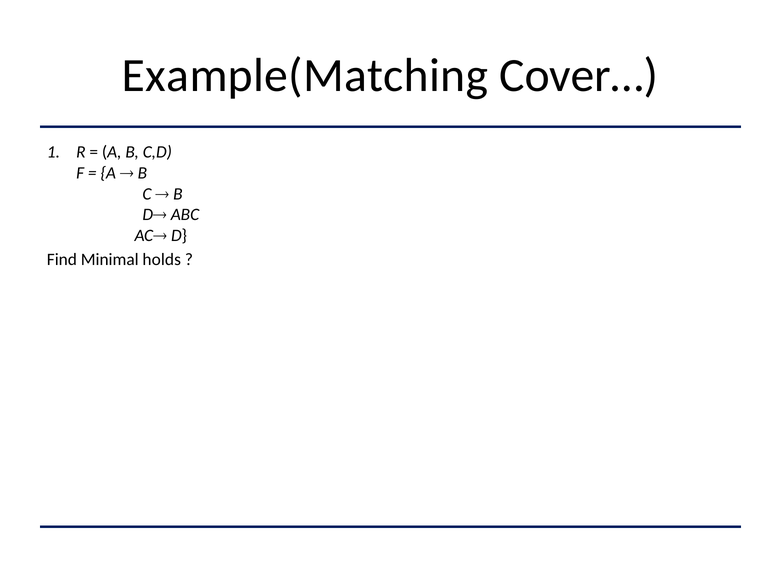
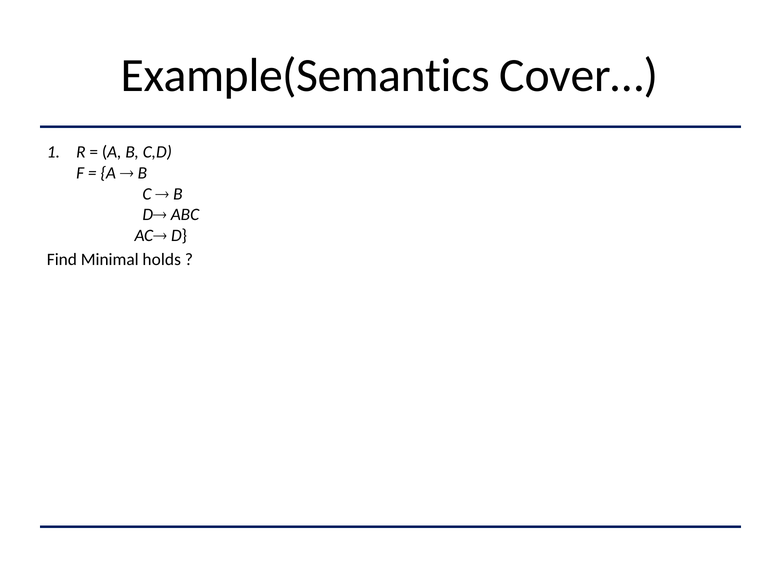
Example(Matching: Example(Matching -> Example(Semantics (305, 76)
